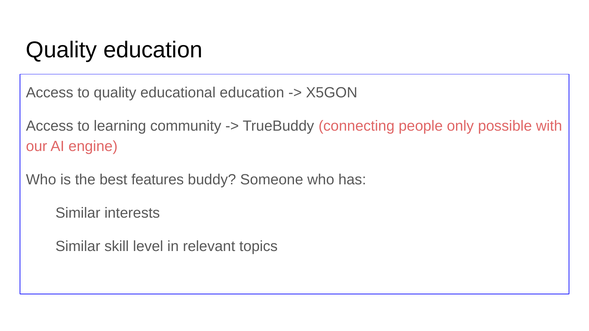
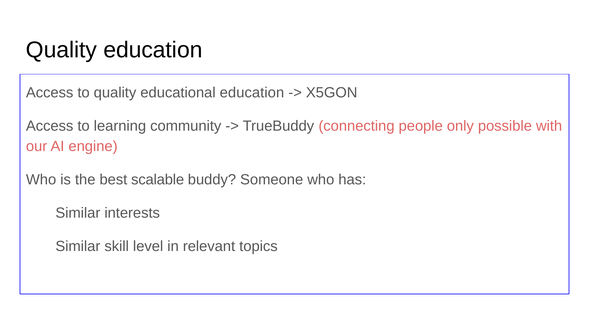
features: features -> scalable (158, 180)
